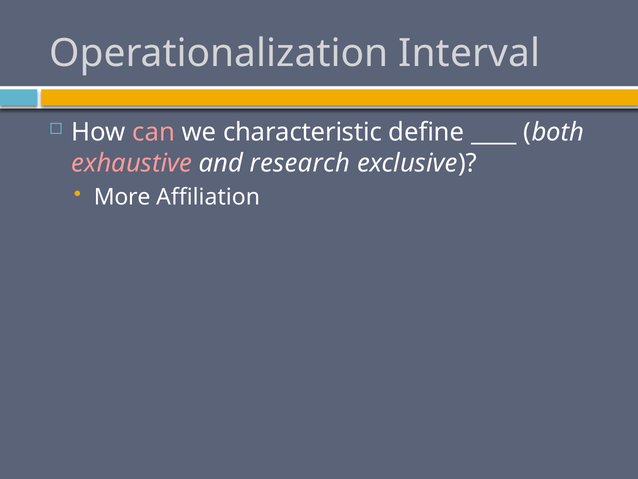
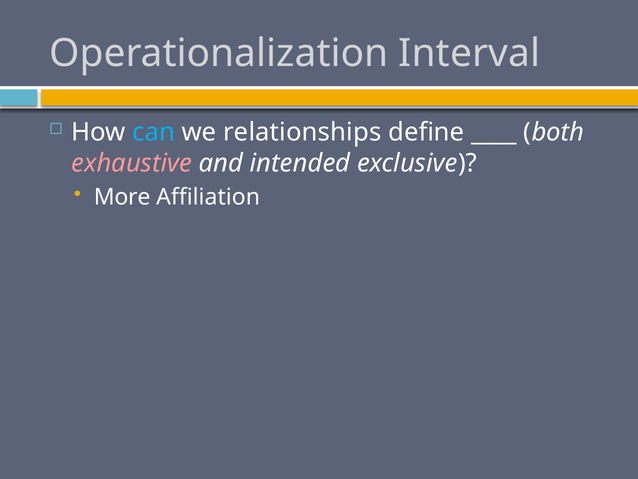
can colour: pink -> light blue (154, 132)
characteristic: characteristic -> relationships (302, 132)
research: research -> intended (300, 163)
